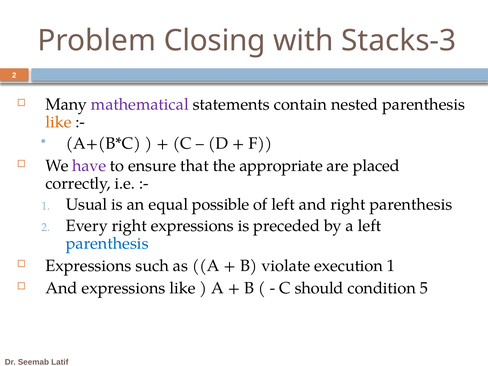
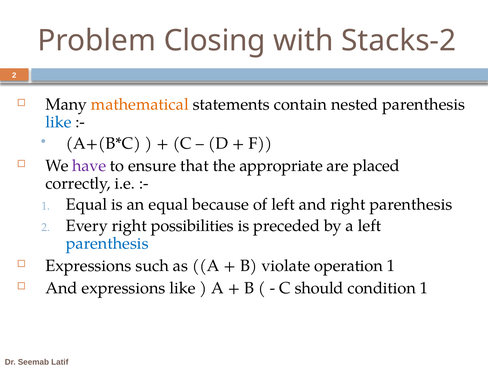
Stacks-3: Stacks-3 -> Stacks-2 (399, 41)
mathematical colour: purple -> orange (140, 105)
like colour: orange -> blue (59, 122)
1 Usual: Usual -> Equal (87, 205)
possible: possible -> because (221, 205)
right expressions: expressions -> possibilities (192, 226)
execution: execution -> operation (349, 266)
condition 5: 5 -> 1 (424, 288)
